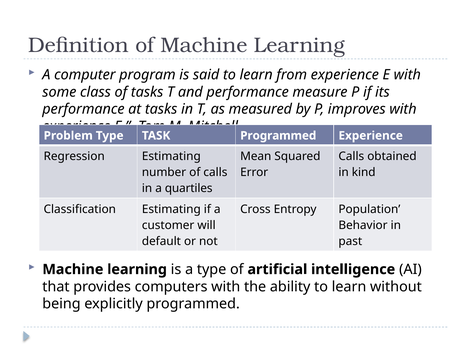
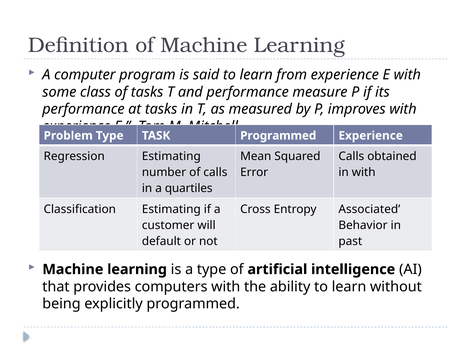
in kind: kind -> with (364, 172)
Population: Population -> Associated (369, 209)
